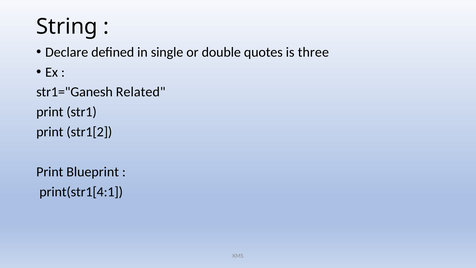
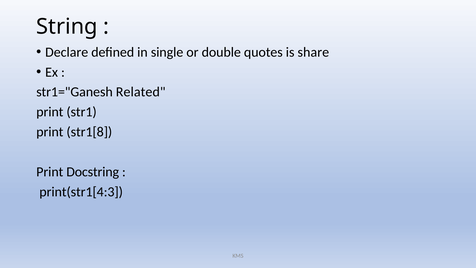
three: three -> share (313, 52)
str1[2: str1[2 -> str1[8 (89, 132)
Blueprint: Blueprint -> Docstring (93, 172)
print(str1[4:1: print(str1[4:1 -> print(str1[4:3 (81, 192)
